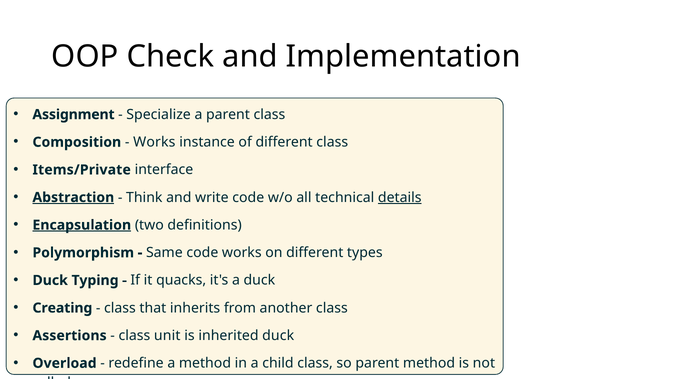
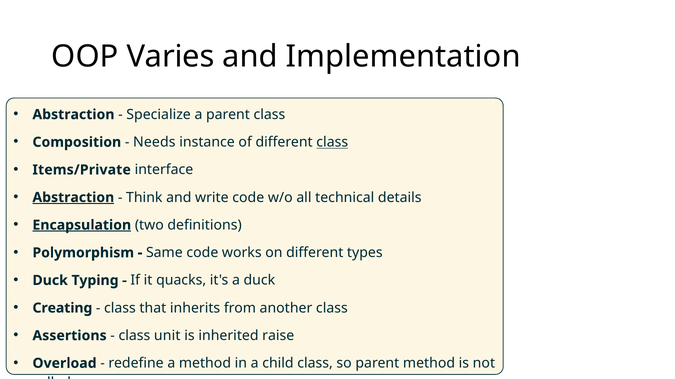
Check: Check -> Varies (171, 57)
Assignment: Assignment -> Abstraction (73, 115)
Works: Works -> Needs (154, 142)
class underline: none -> present (332, 142)
details underline: present -> none (400, 198)
inherited duck: duck -> raise (278, 336)
